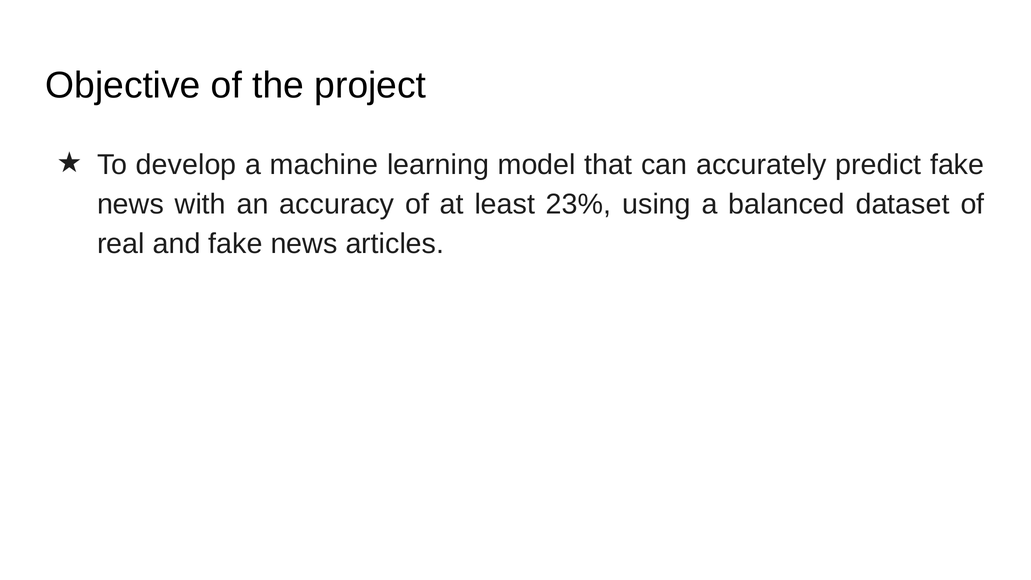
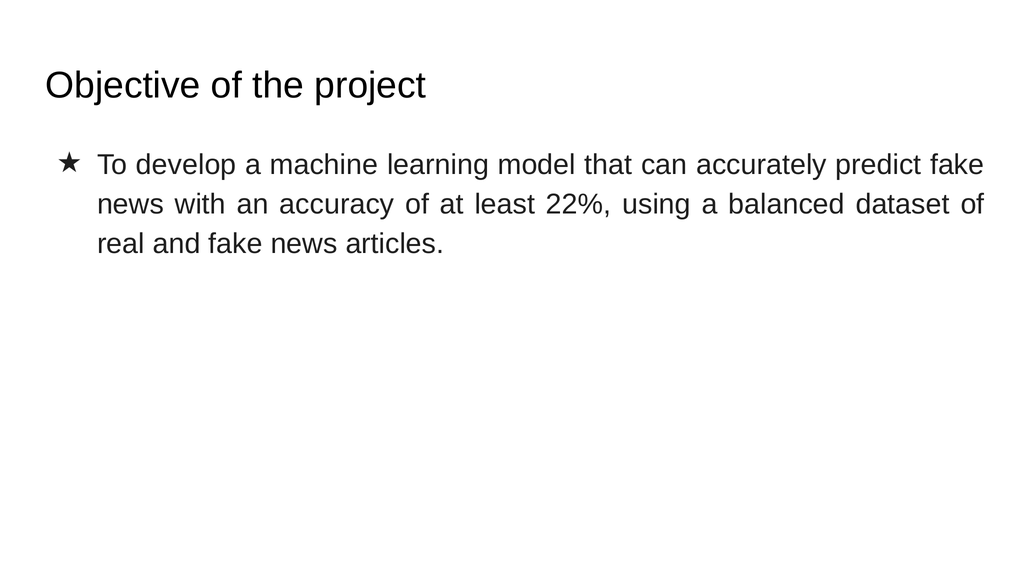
23%: 23% -> 22% (579, 204)
